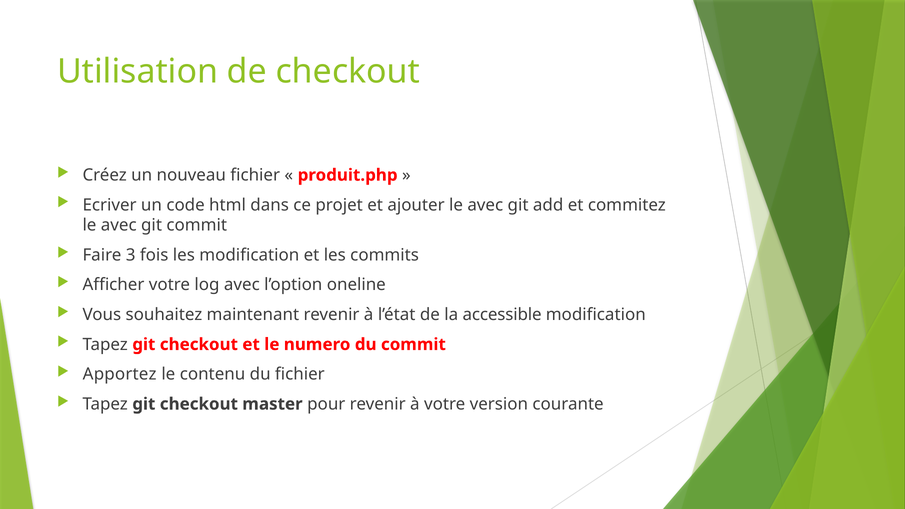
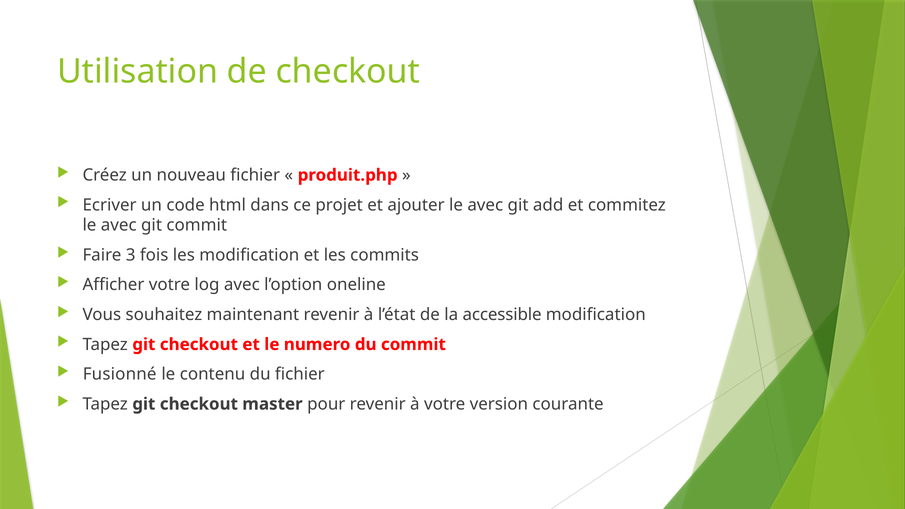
Apportez: Apportez -> Fusionné (120, 374)
